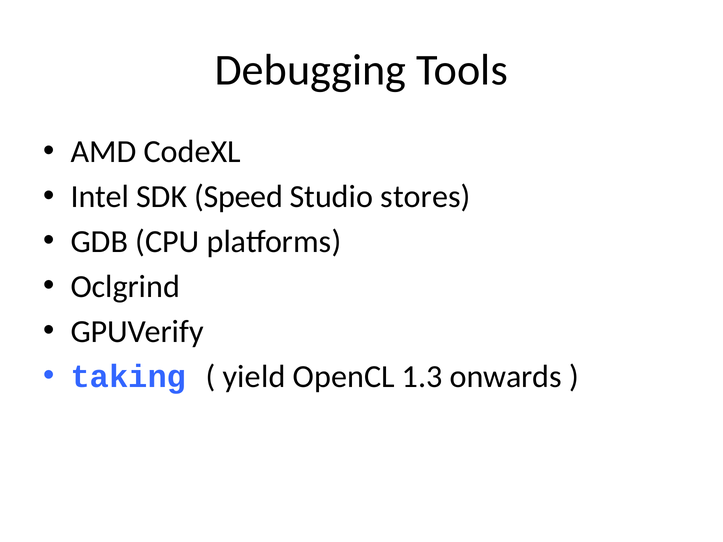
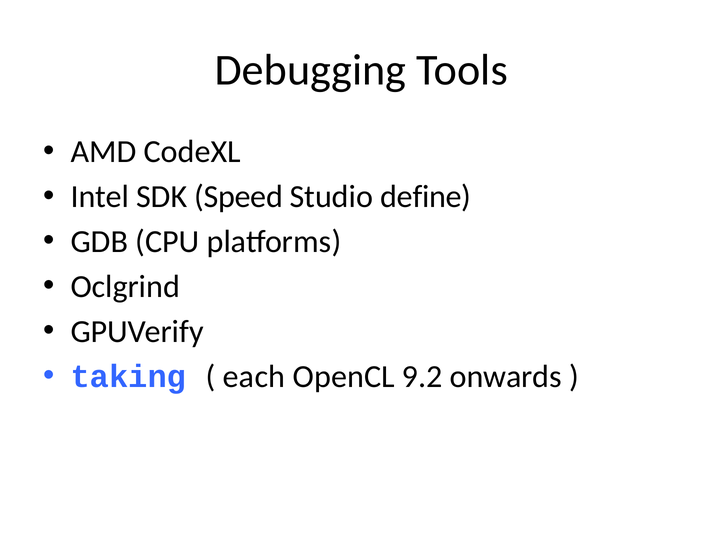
stores: stores -> define (426, 197)
yield: yield -> each (254, 377)
1.3: 1.3 -> 9.2 (422, 377)
